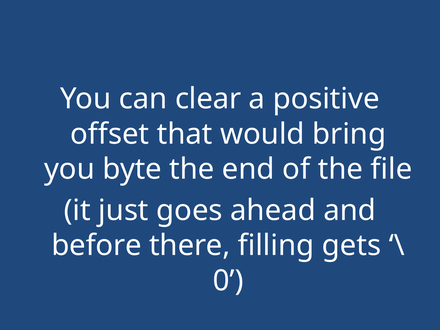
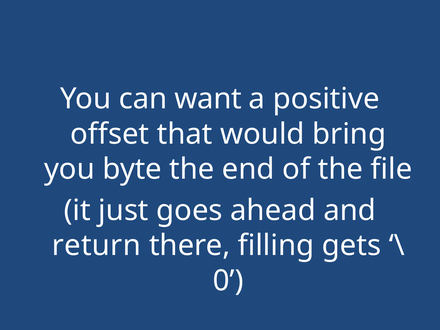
clear: clear -> want (208, 99)
before: before -> return (96, 246)
